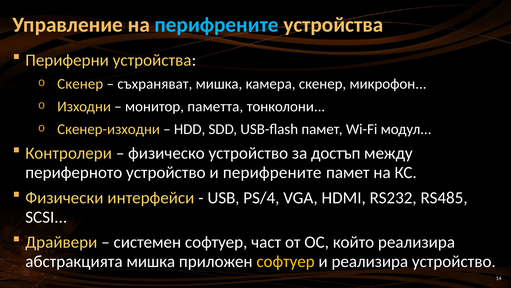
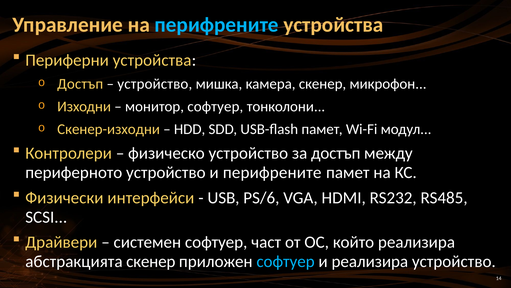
Скенер: Скенер -> Достъп (80, 84)
съхраняват: съхраняват -> устройство (155, 84)
монитор паметта: паметта -> софтуер (215, 106)
PS/4: PS/4 -> PS/6 (261, 197)
абстракцията мишка: мишка -> скенер (151, 261)
софтуер colour: yellow -> light blue (286, 261)
